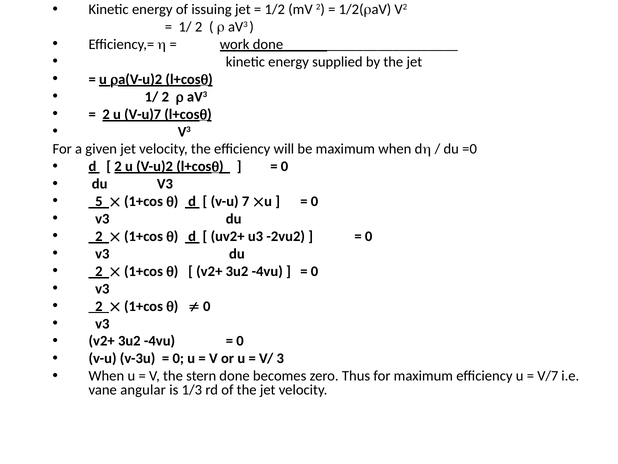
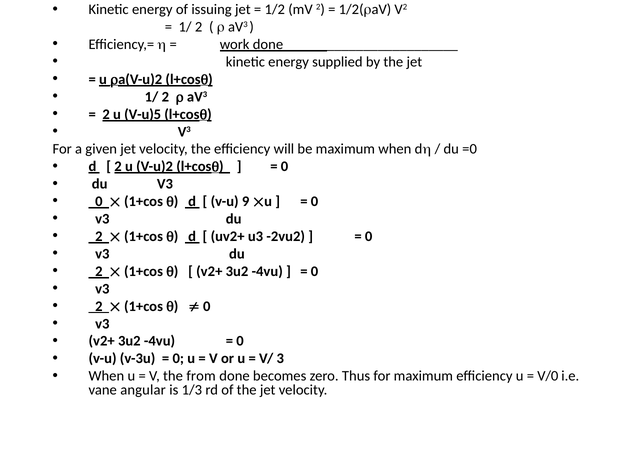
V-u)7: V-u)7 -> V-u)5 (143, 114)
5: 5 -> 0 (99, 201)
7: 7 -> 9 (246, 201)
stern: stern -> from (201, 376)
V/7: V/7 -> V/0 (548, 376)
